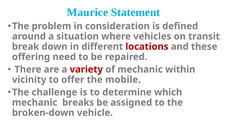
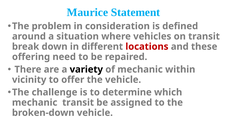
variety colour: red -> black (86, 69)
the mobile: mobile -> vehicle (123, 79)
mechanic breaks: breaks -> transit (78, 102)
